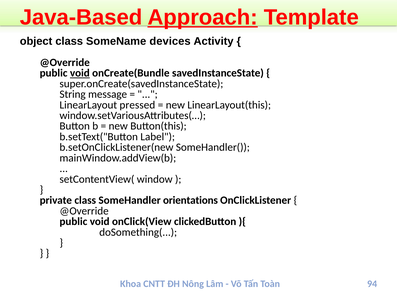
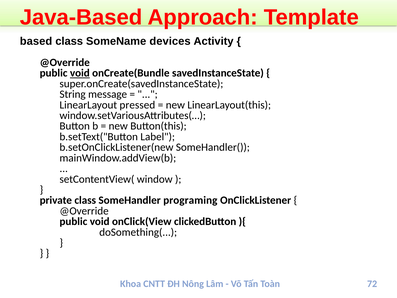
Approach underline: present -> none (203, 17)
object: object -> based (36, 41)
orientations: orientations -> programing (190, 200)
94: 94 -> 72 (372, 284)
